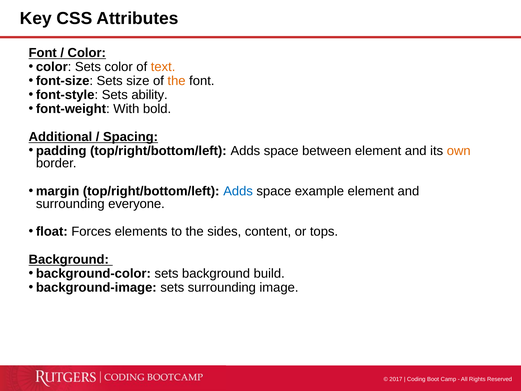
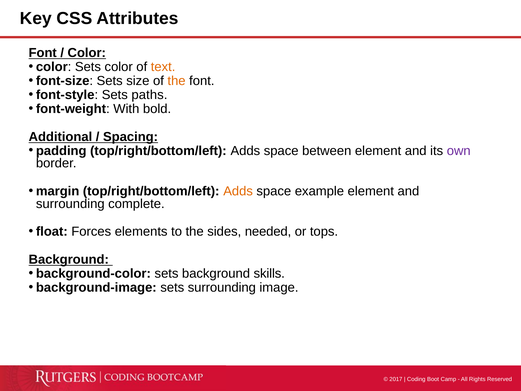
ability: ability -> paths (149, 95)
own colour: orange -> purple (459, 151)
Adds colour: blue -> orange (238, 191)
everyone: everyone -> complete (136, 204)
content: content -> needed (268, 232)
build: build -> skills (269, 273)
